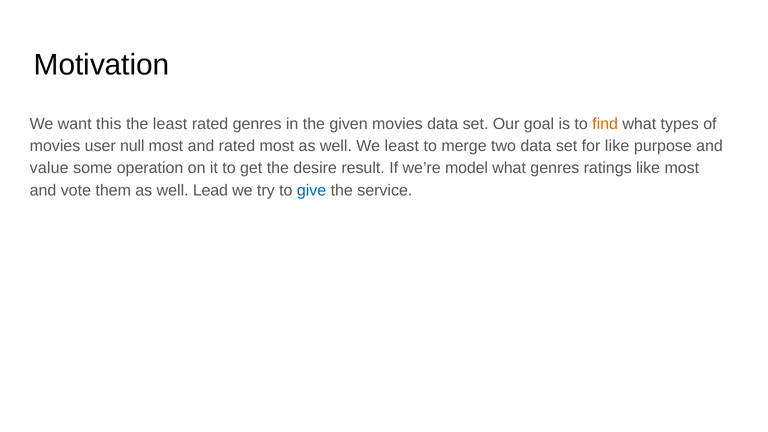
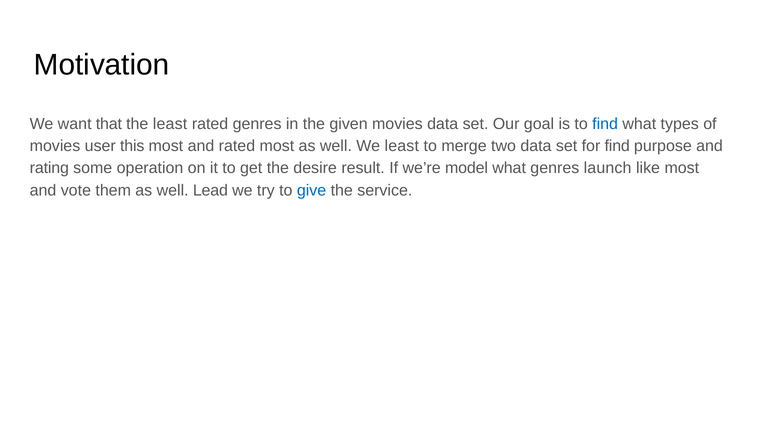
this: this -> that (109, 124)
find colour: orange -> blue (605, 124)
null: null -> this (132, 146)
for like: like -> find (617, 146)
value: value -> rating (49, 168)
ratings: ratings -> launch (608, 168)
